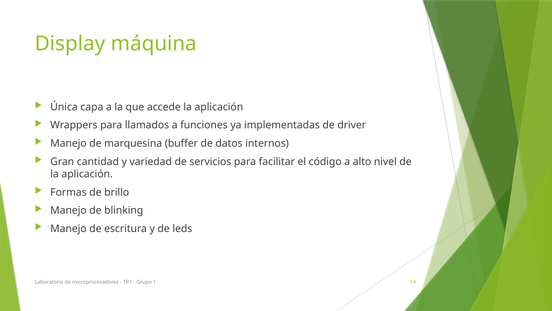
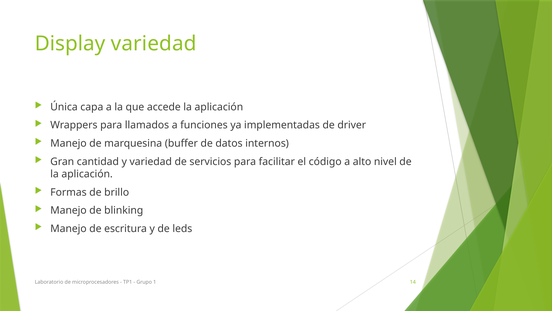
Display máquina: máquina -> variedad (154, 44)
